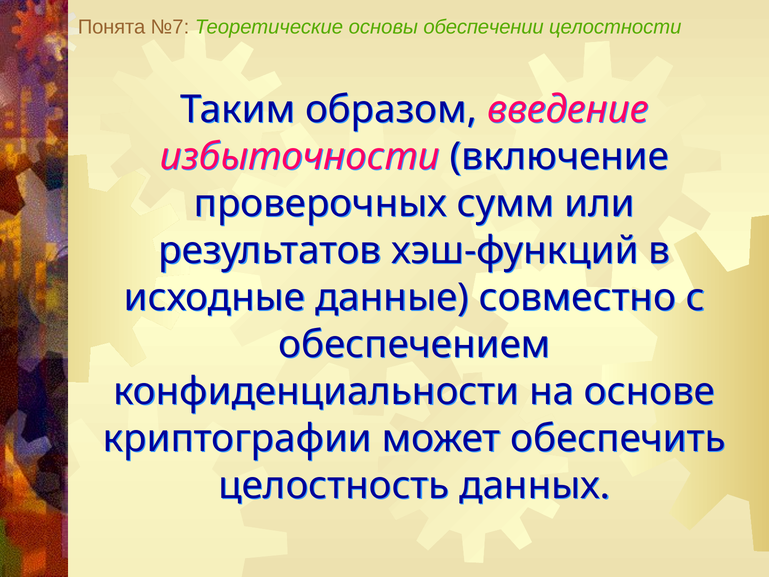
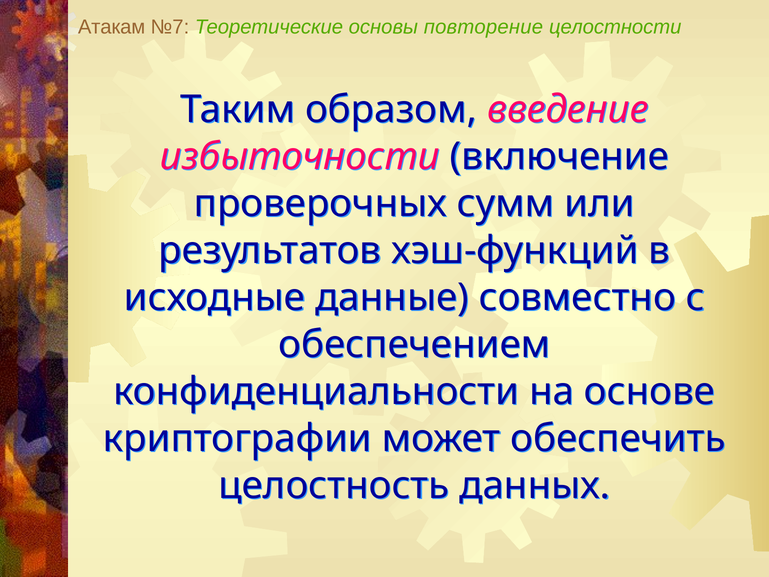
Понята: Понята -> Атакам (112, 27)
обеспечении: обеспечении -> повторение (483, 27)
